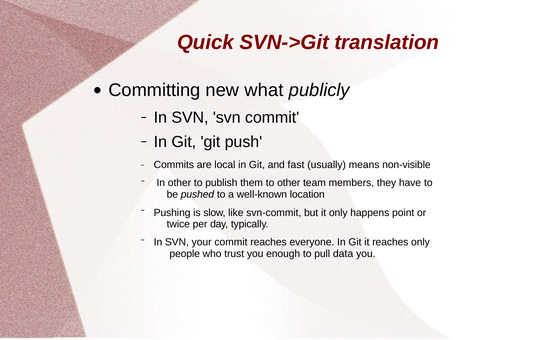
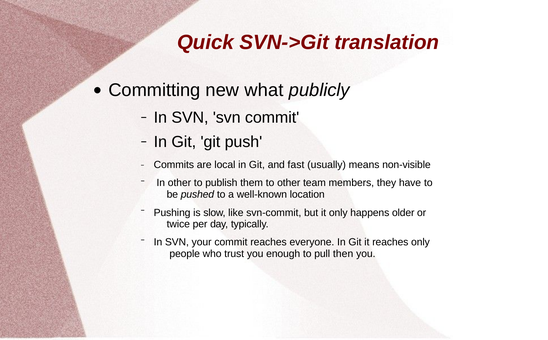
point: point -> older (403, 212)
data: data -> then (343, 253)
